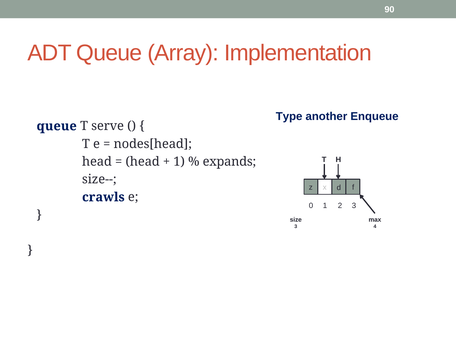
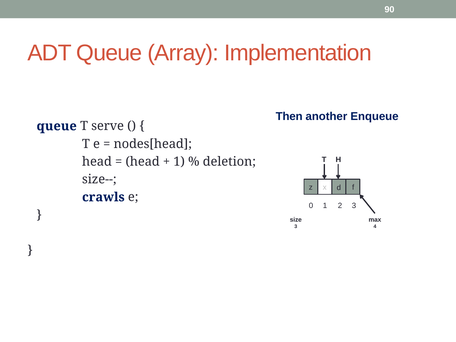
Type: Type -> Then (289, 116)
expands: expands -> deletion (229, 162)
